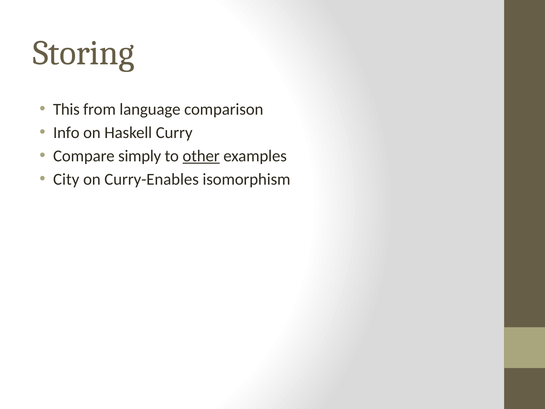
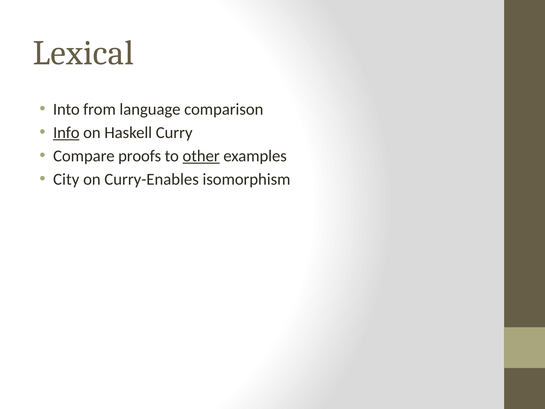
Storing: Storing -> Lexical (83, 53)
This: This -> Into (66, 109)
Info underline: none -> present (66, 133)
simply: simply -> proofs (140, 156)
